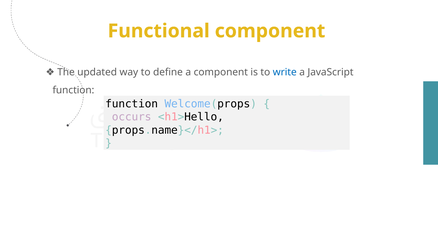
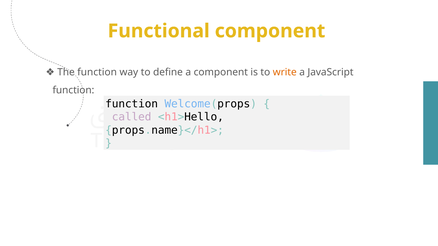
The updated: updated -> function (97, 72)
write colour: blue -> orange (285, 72)
occurs: occurs -> called (132, 117)
